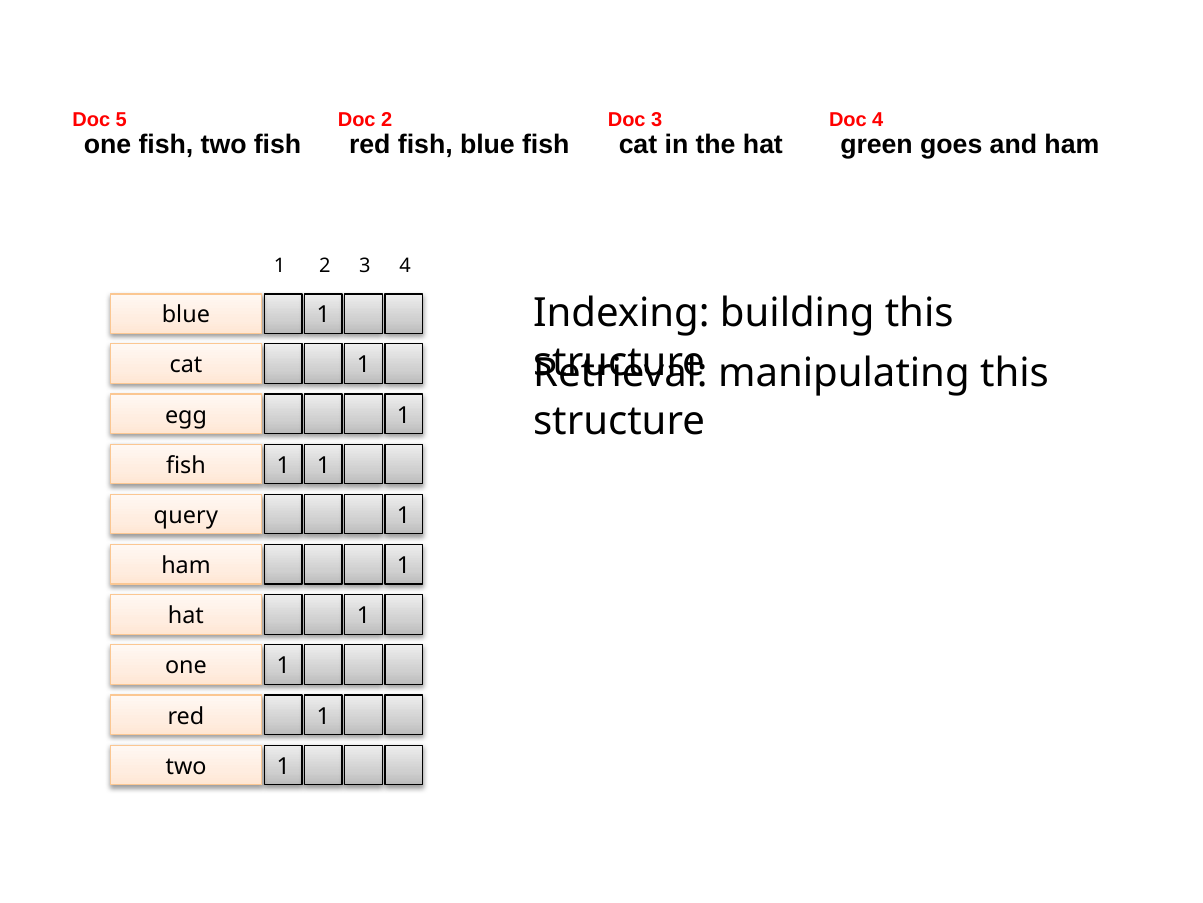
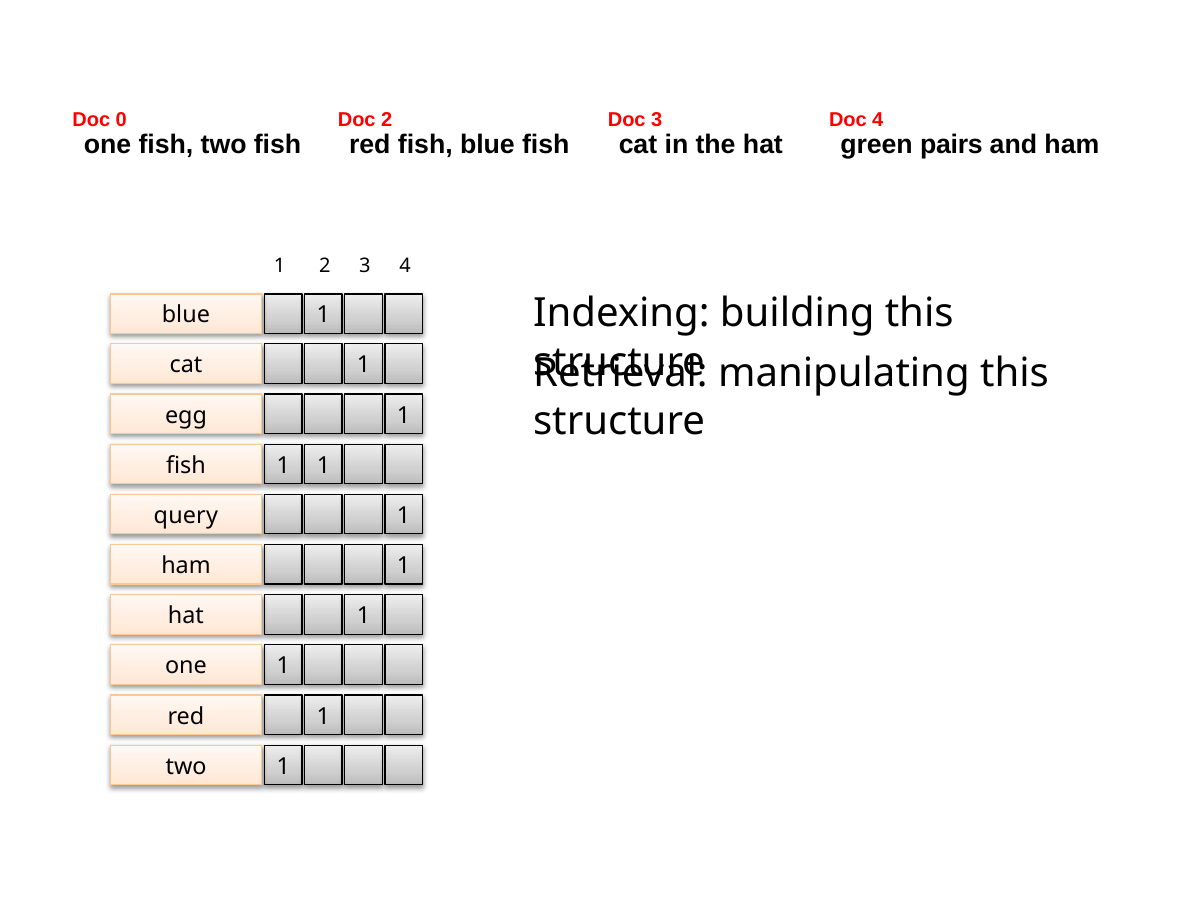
5: 5 -> 0 (121, 120)
goes: goes -> pairs (951, 144)
